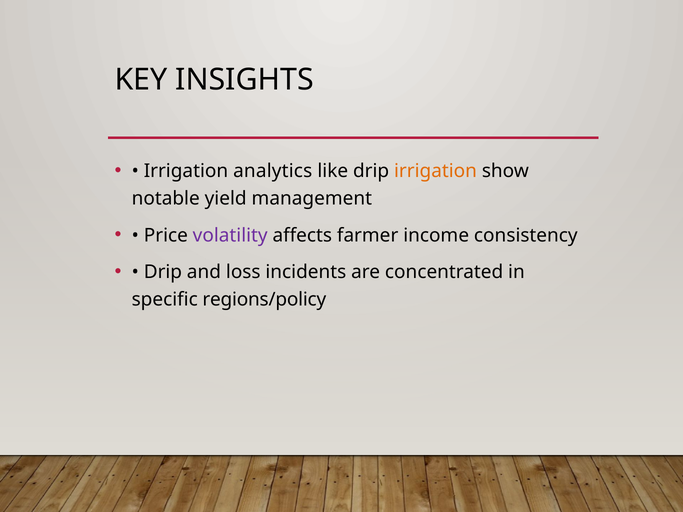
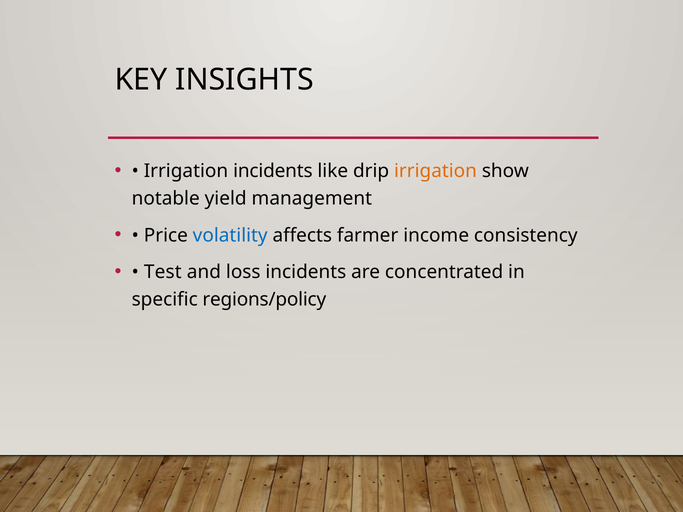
Irrigation analytics: analytics -> incidents (273, 171)
volatility colour: purple -> blue (230, 235)
Drip: Drip -> Test (163, 272)
